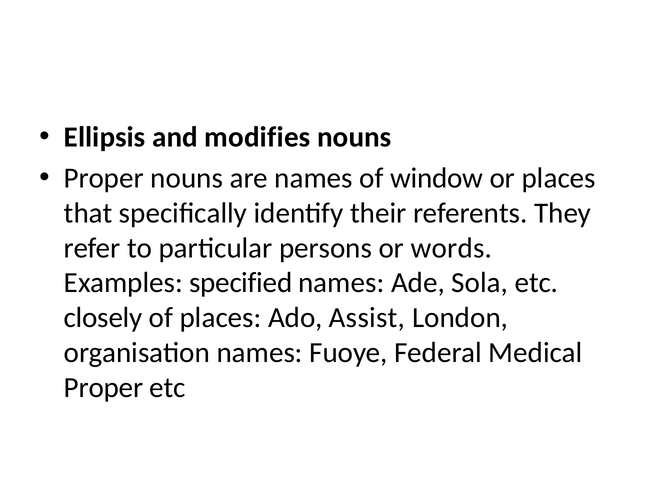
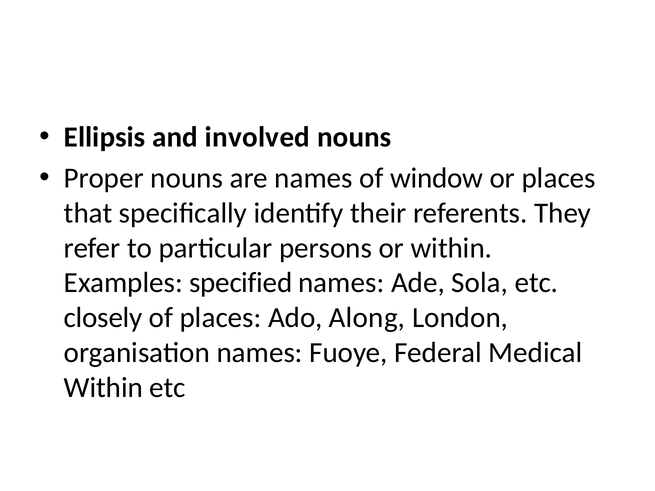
modifies: modifies -> involved (257, 137)
or words: words -> within (451, 248)
Assist: Assist -> Along (367, 318)
Proper: Proper -> Within (103, 388)
